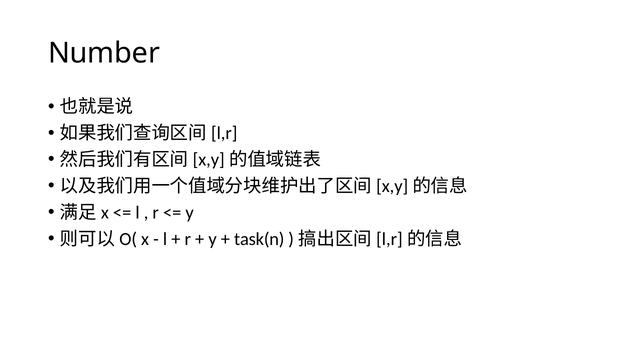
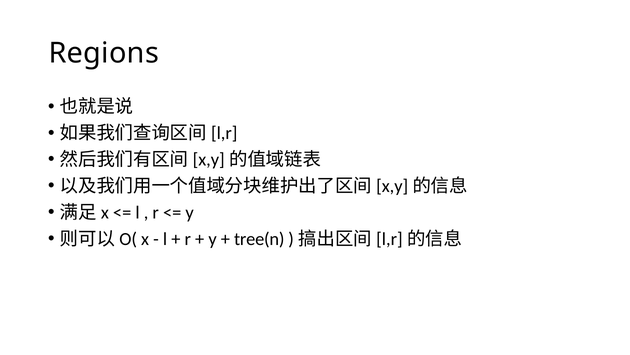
Number: Number -> Regions (104, 53)
task(n: task(n -> tree(n (259, 239)
